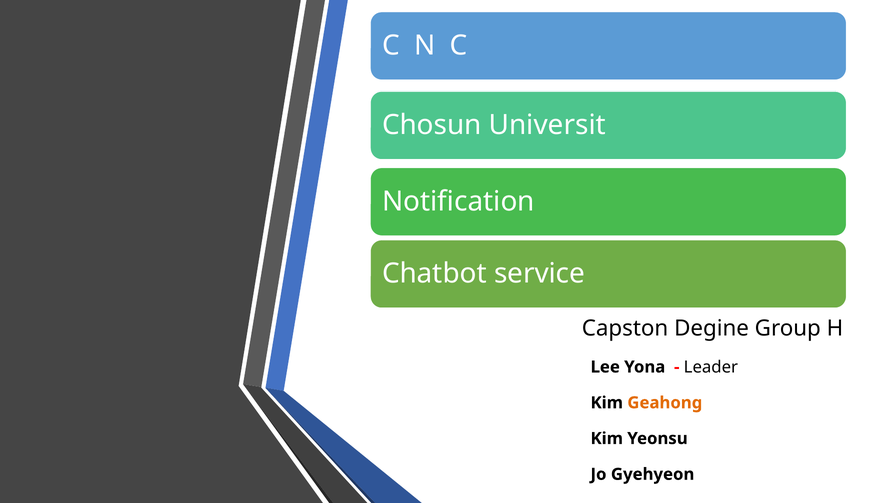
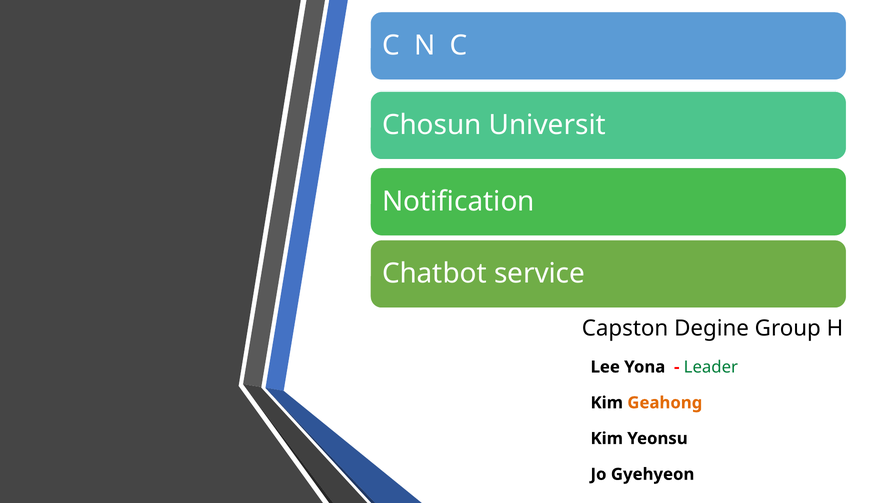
Leader colour: black -> green (711, 367)
